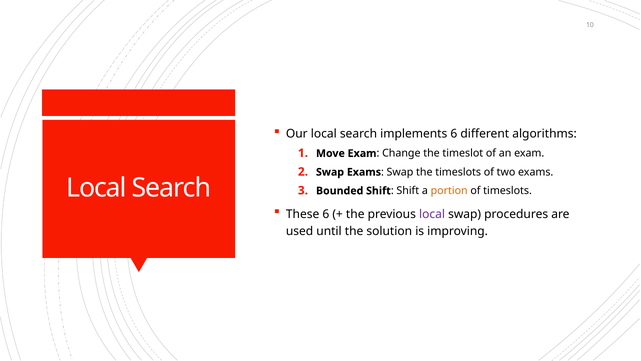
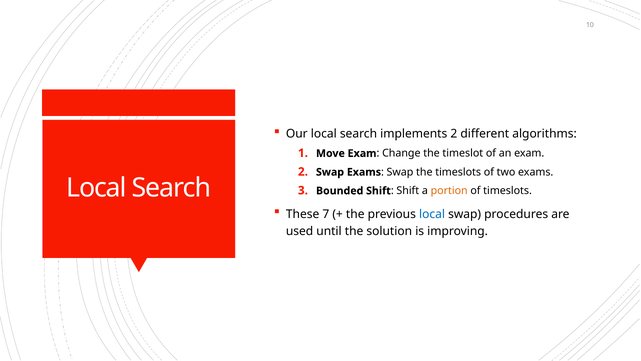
implements 6: 6 -> 2 (454, 134)
These 6: 6 -> 7 (326, 214)
local colour: purple -> blue (432, 214)
